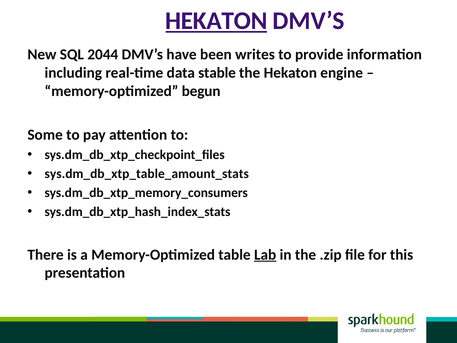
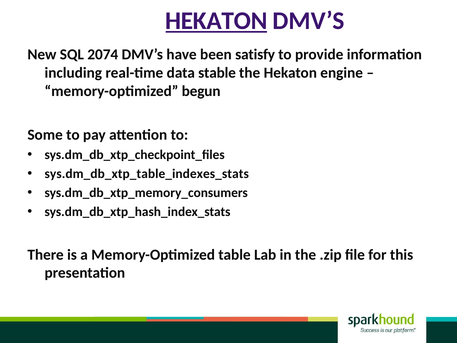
2044: 2044 -> 2074 (103, 54)
writes: writes -> satisfy (255, 54)
sys.dm_db_xtp_table_amount_stats: sys.dm_db_xtp_table_amount_stats -> sys.dm_db_xtp_table_indexes_stats (147, 174)
Lab underline: present -> none (265, 254)
